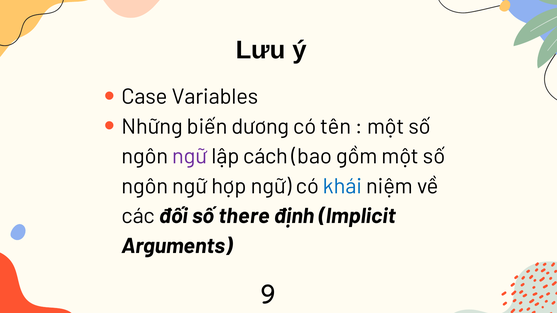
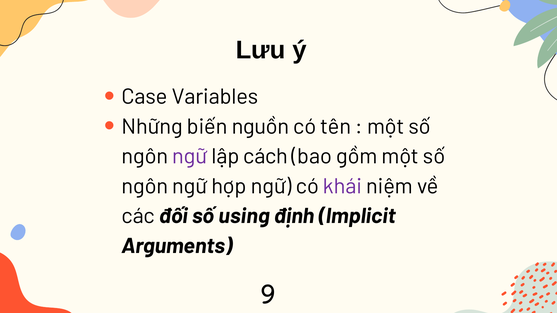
dương: dương -> nguồn (260, 127)
khái colour: blue -> purple (342, 186)
there: there -> using (244, 216)
